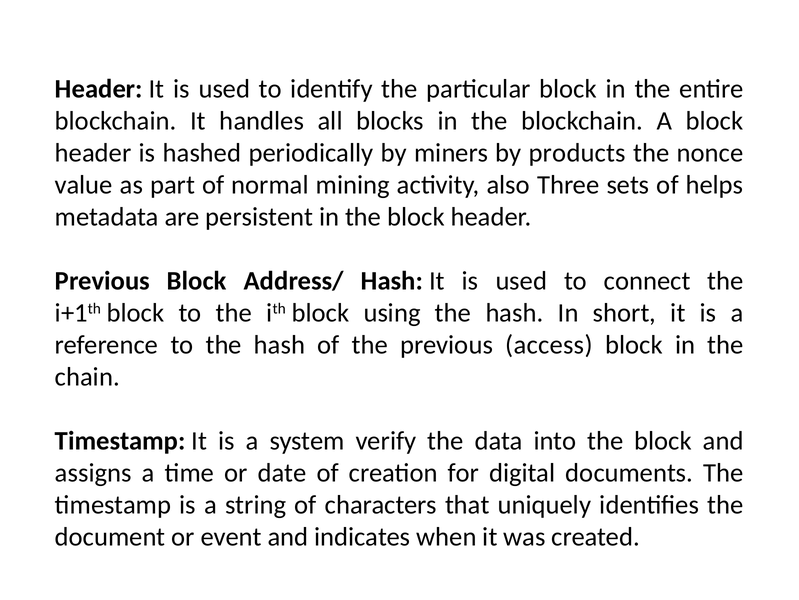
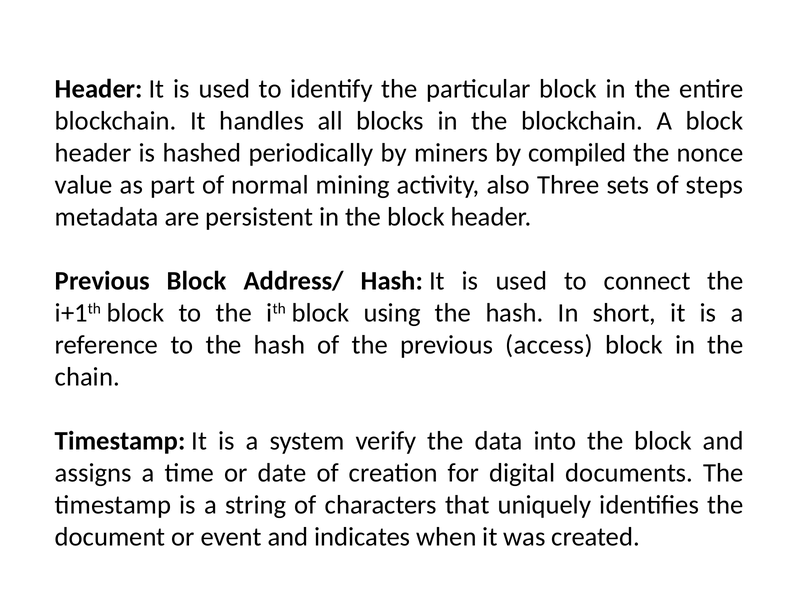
products: products -> compiled (577, 153)
helps: helps -> steps (714, 185)
